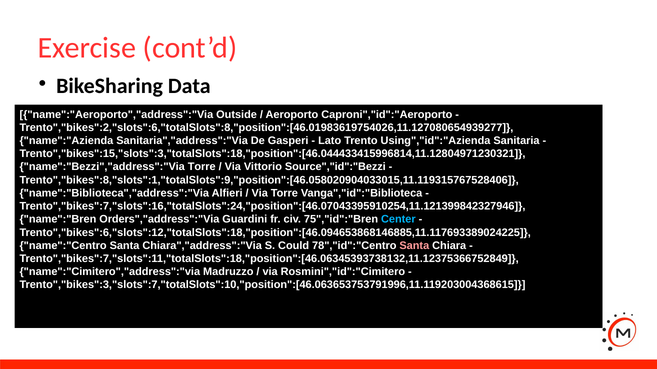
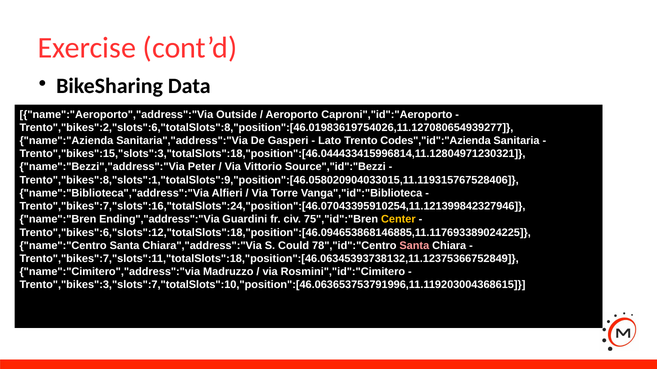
Using","id":"Azienda: Using","id":"Azienda -> Codes","id":"Azienda (436, 141)
Torre: Torre -> Peter (202, 167)
Orders","address":"Via: Orders","address":"Via -> Ending","address":"Via (159, 220)
Center colour: light blue -> yellow (398, 220)
